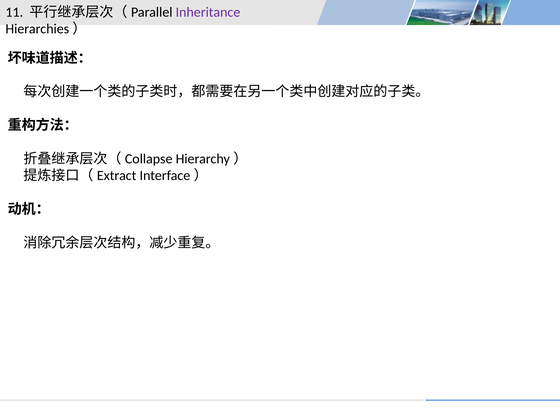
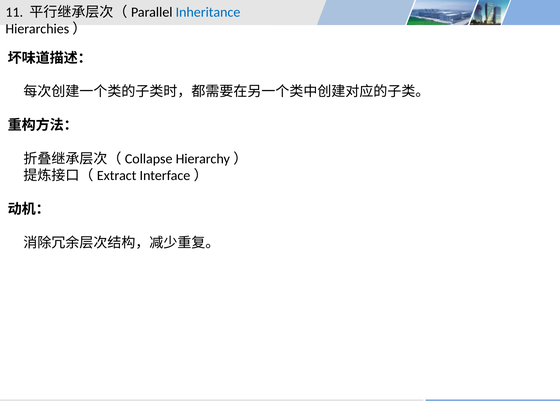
Inheritance colour: purple -> blue (208, 12)
